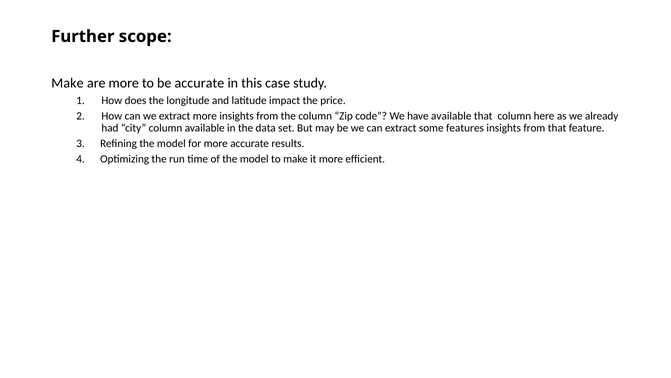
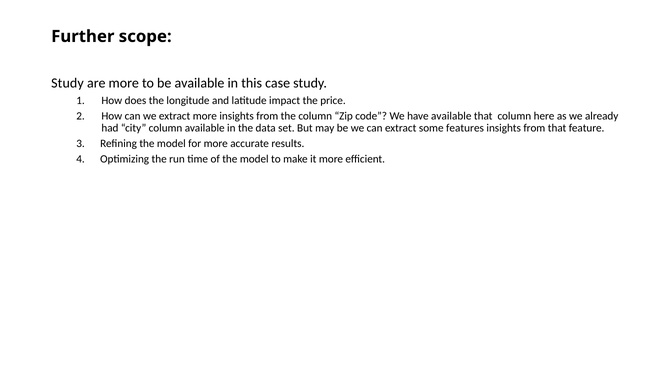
Make: Make -> Study (67, 83)
be accurate: accurate -> available (199, 83)
